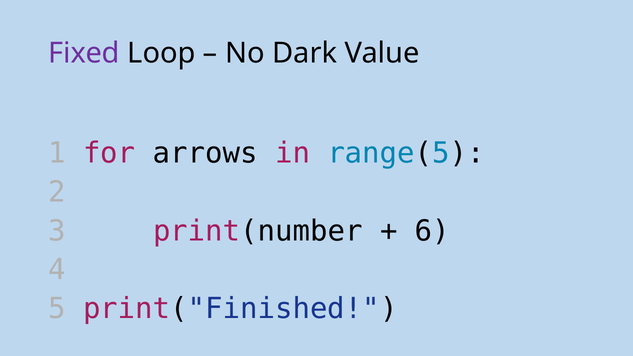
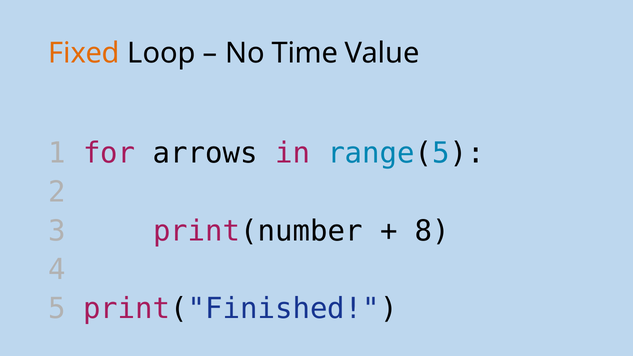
Fixed colour: purple -> orange (84, 53)
Dark: Dark -> Time (305, 53)
6: 6 -> 8 (432, 231)
